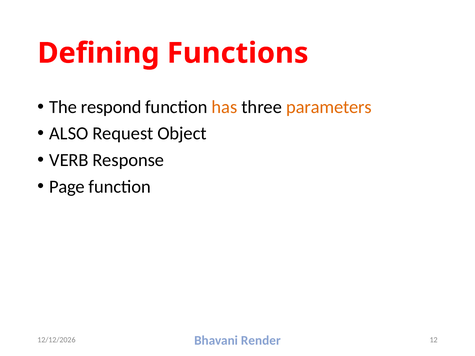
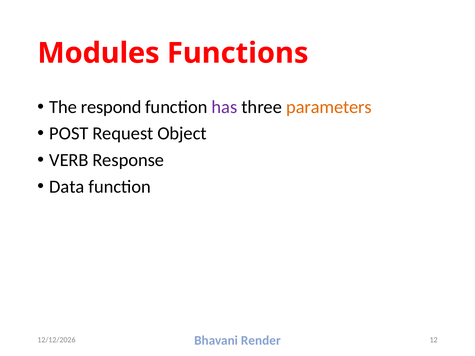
Defining: Defining -> Modules (98, 53)
has colour: orange -> purple (225, 107)
ALSO: ALSO -> POST (69, 134)
Page: Page -> Data (67, 187)
